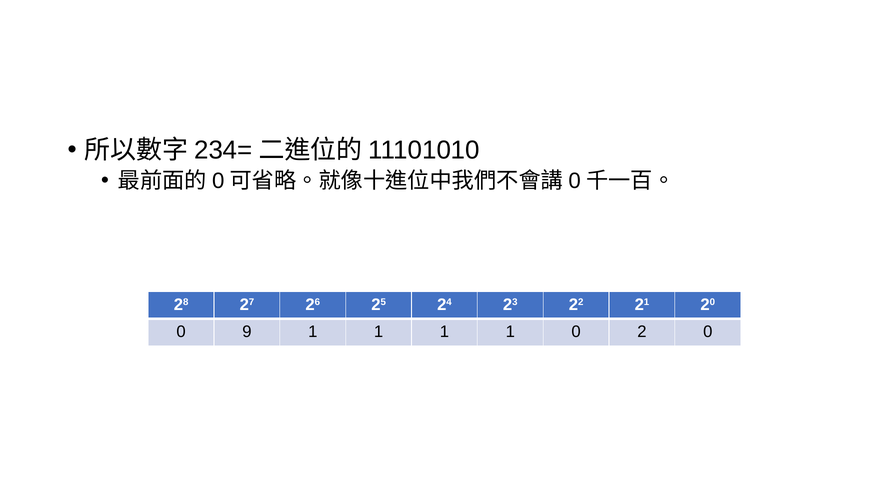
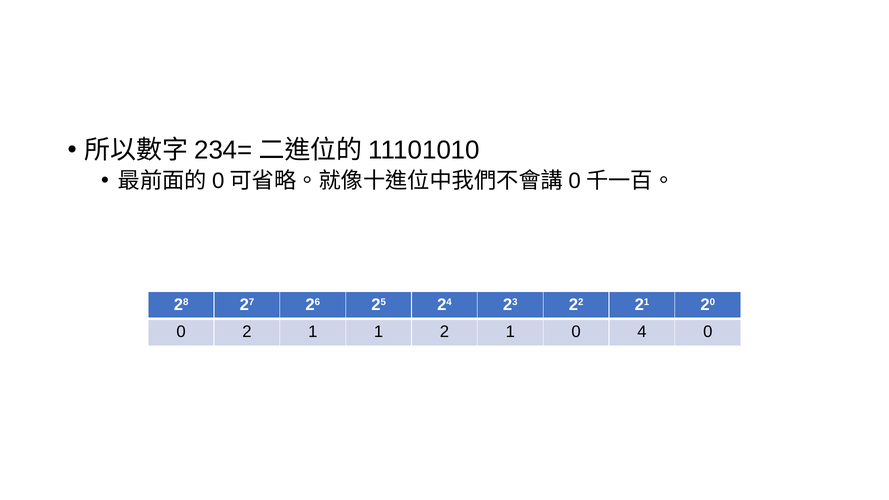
0 9: 9 -> 2 (247, 332)
1: 1 -> 2 (444, 332)
2: 2 -> 4 (642, 332)
